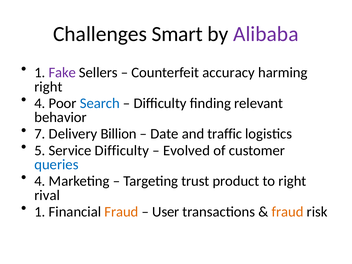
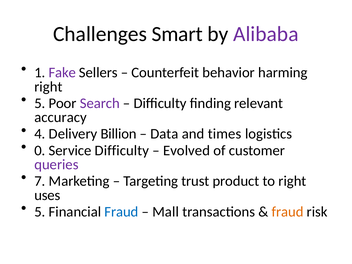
accuracy: accuracy -> behavior (229, 73)
4: 4 -> 5 (40, 103)
Search colour: blue -> purple (100, 103)
behavior: behavior -> accuracy (61, 117)
7: 7 -> 4 (40, 134)
Date: Date -> Data (164, 134)
traffic: traffic -> times (225, 134)
5: 5 -> 0 (40, 150)
queries colour: blue -> purple (56, 165)
4: 4 -> 7 (40, 181)
rival: rival -> uses (47, 195)
1: 1 -> 5 (40, 212)
Fraud colour: orange -> blue (121, 212)
User: User -> Mall (166, 212)
